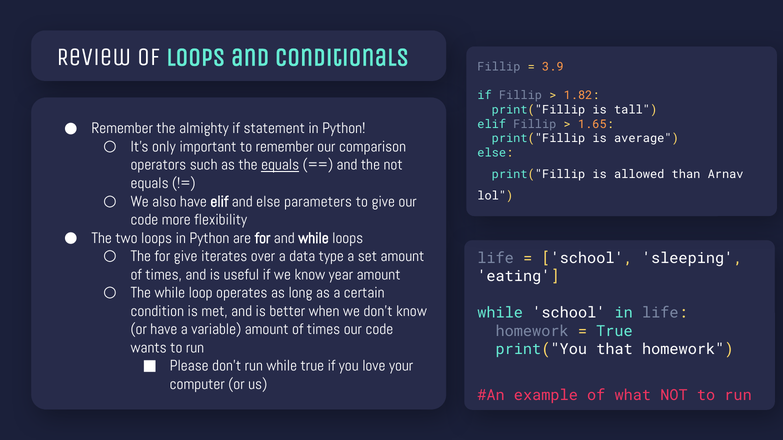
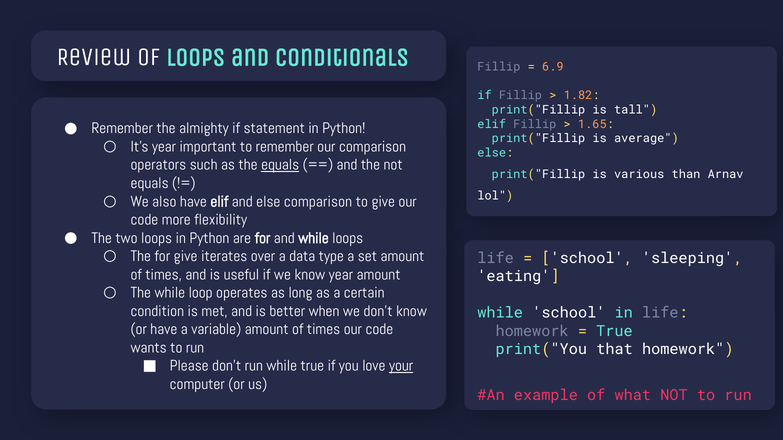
3.9: 3.9 -> 6.9 (553, 67)
It’s only: only -> year (164, 147)
allowed: allowed -> various (639, 175)
else parameters: parameters -> comparison (318, 202)
your underline: none -> present (401, 366)
